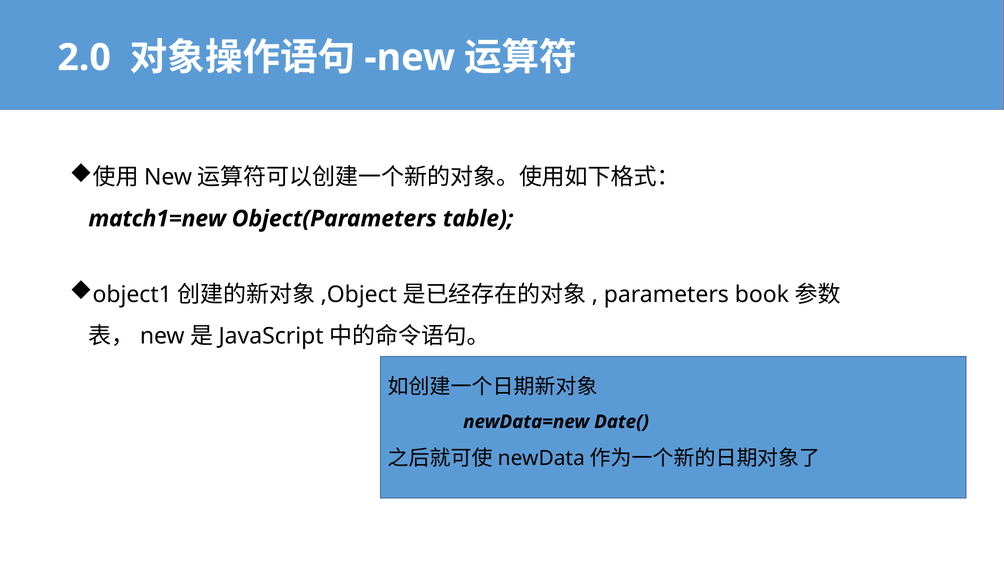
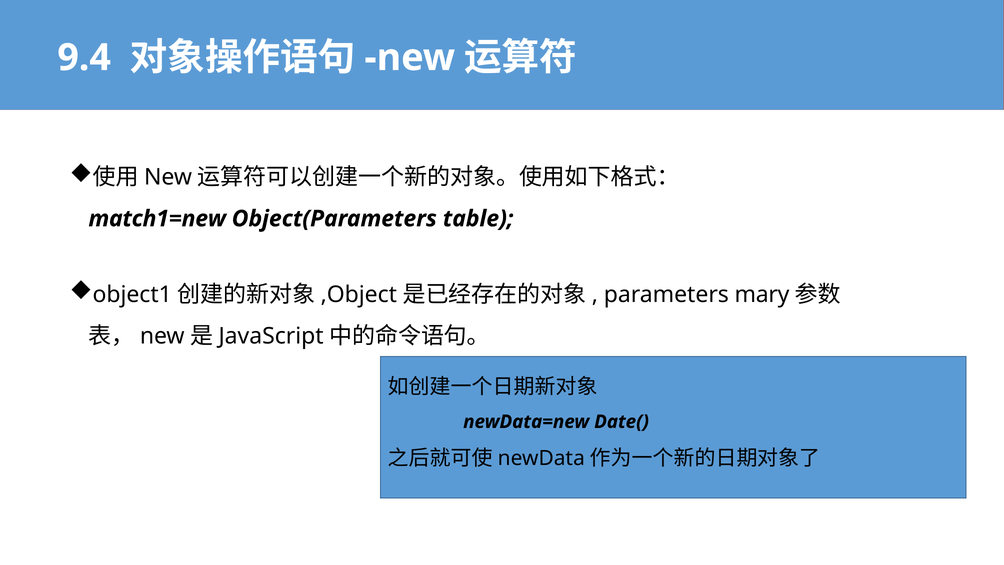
2.0: 2.0 -> 9.4 (84, 58)
book: book -> mary (762, 294)
